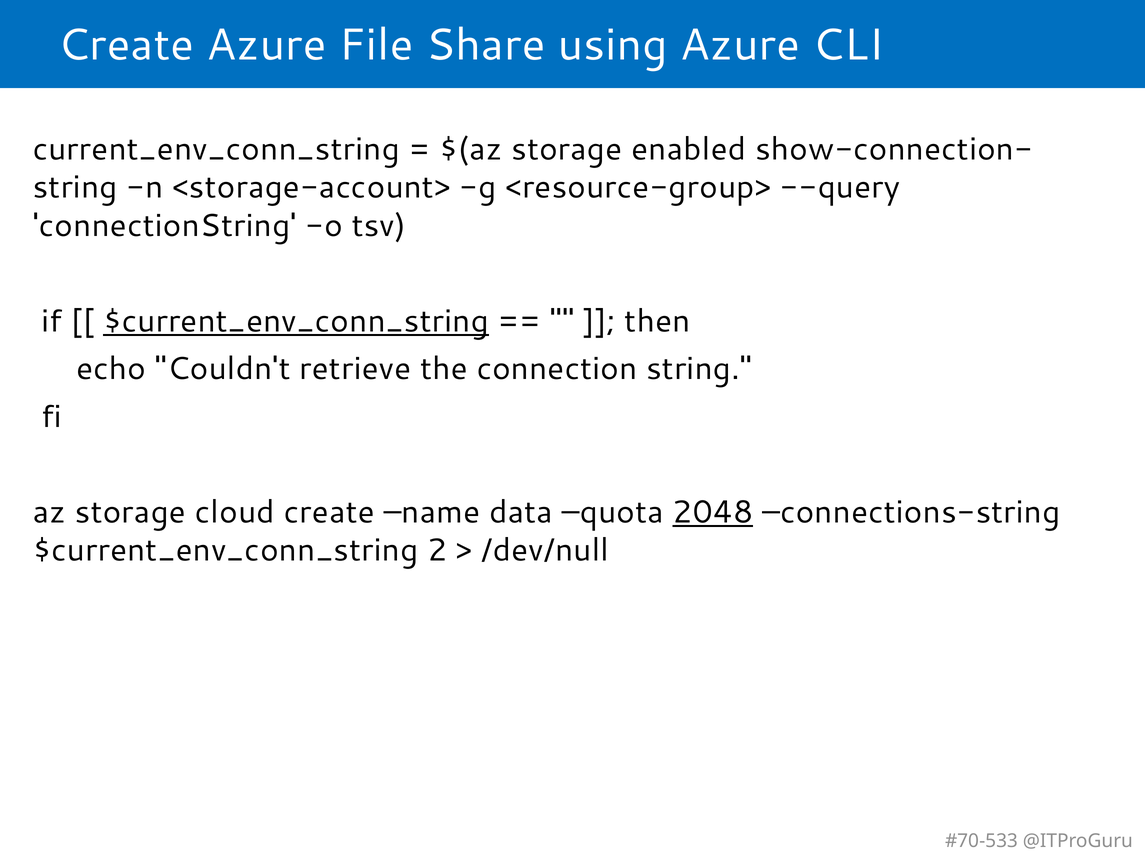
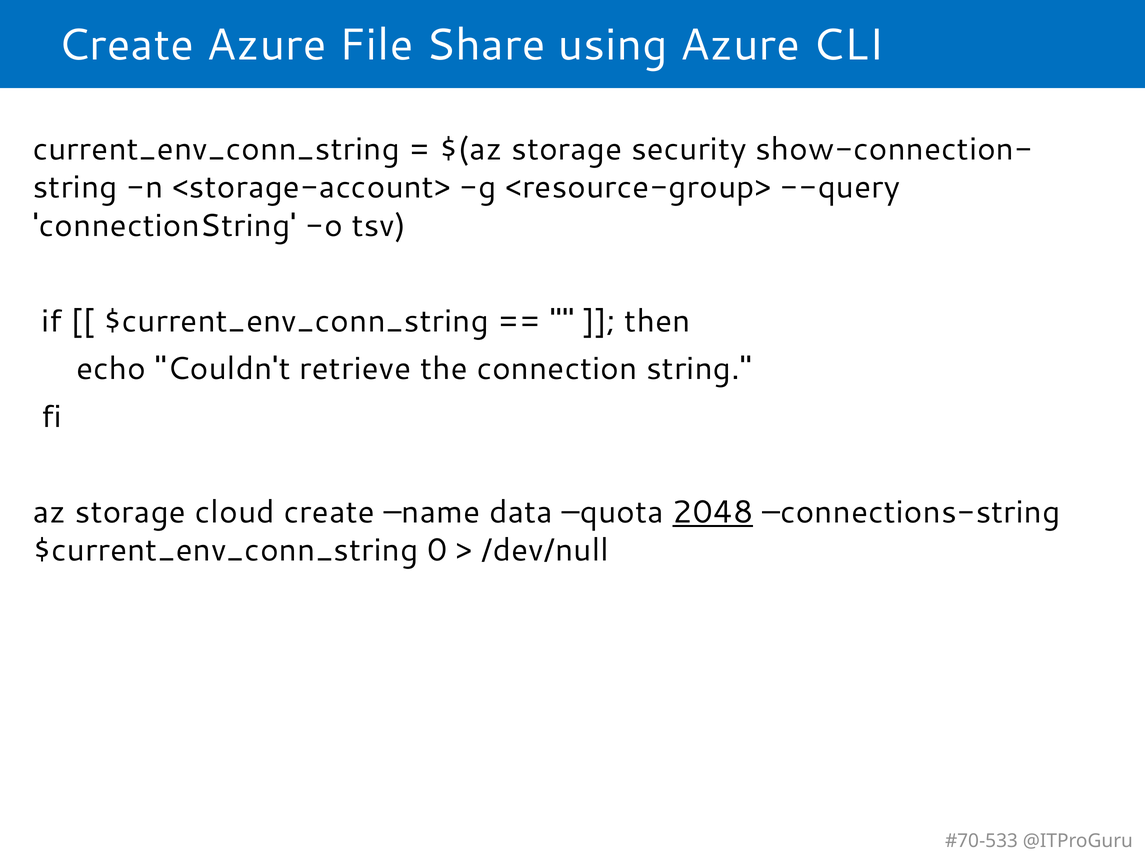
enabled: enabled -> security (689, 149)
$current_env_conn_string underline: present -> none (296, 321)
2: 2 -> 0 (437, 550)
